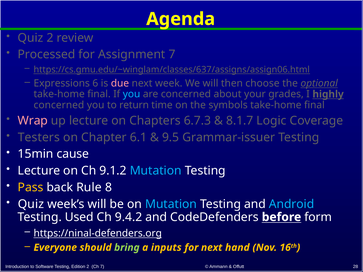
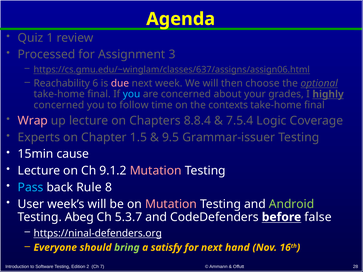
Quiz 2: 2 -> 1 (50, 38)
Assignment 7: 7 -> 3 (172, 54)
Expressions: Expressions -> Reachability (62, 83)
return: return -> follow (134, 105)
symbols: symbols -> contexts (228, 105)
6.7.3: 6.7.3 -> 8.8.4 (197, 121)
8.1.7: 8.1.7 -> 7.5.4 (240, 121)
Testers: Testers -> Experts (39, 137)
6.1: 6.1 -> 1.5 (138, 137)
Mutation colour: light blue -> pink (156, 171)
Pass colour: yellow -> light blue (31, 188)
Quiz: Quiz -> User (31, 204)
Mutation colour: light blue -> pink (171, 204)
Android colour: light blue -> light green (292, 204)
Used: Used -> Abeg (79, 217)
9.4.2: 9.4.2 -> 5.3.7 (129, 217)
form: form -> false (318, 217)
inputs: inputs -> satisfy (166, 248)
